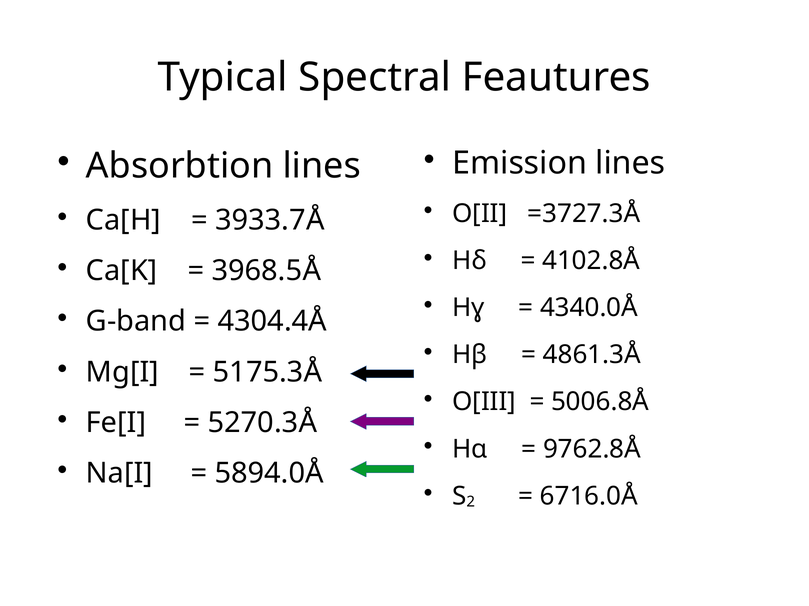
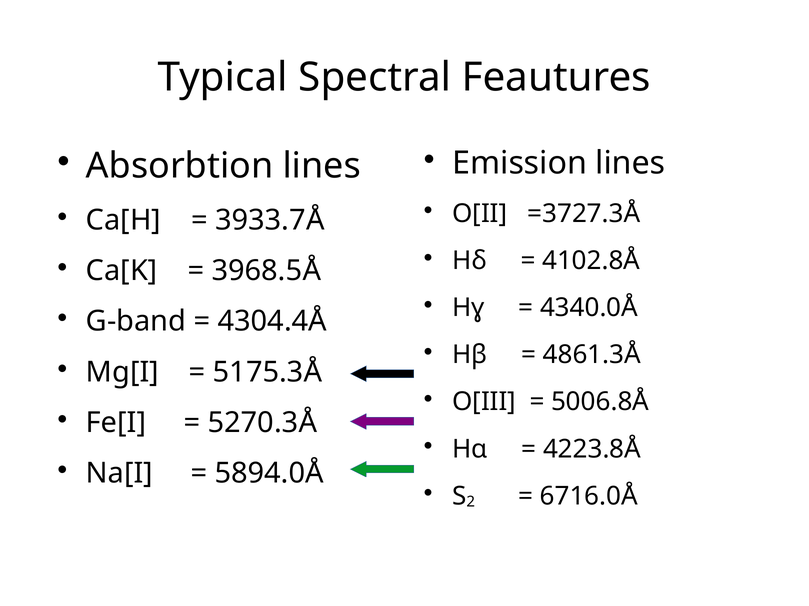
9762.8Å: 9762.8Å -> 4223.8Å (592, 449)
